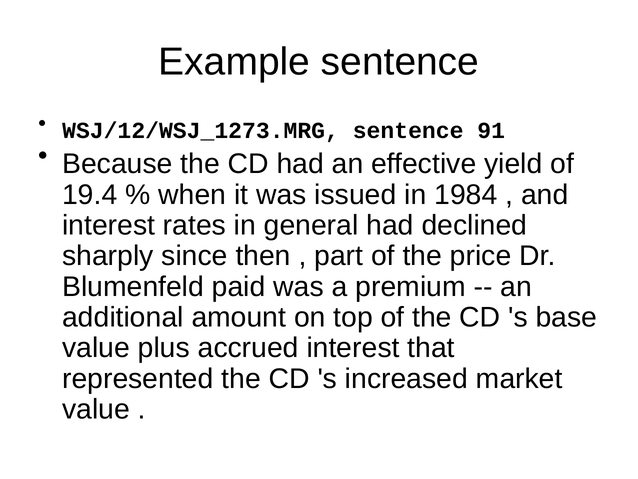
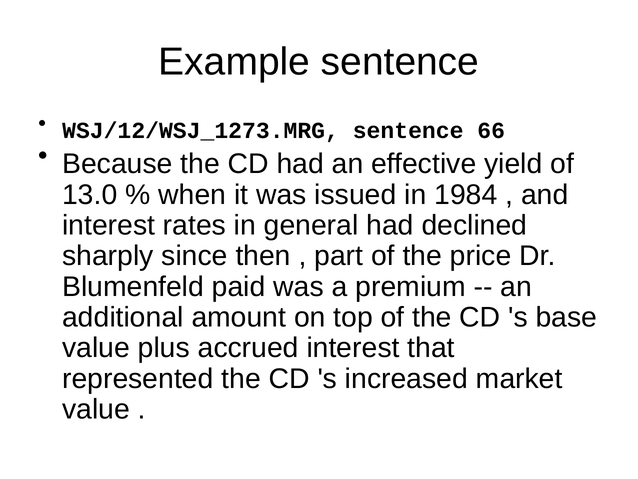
91: 91 -> 66 (491, 130)
19.4: 19.4 -> 13.0 (90, 194)
